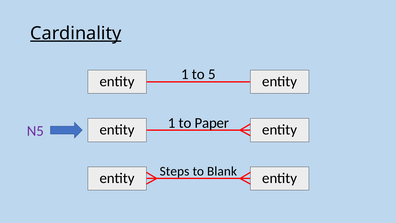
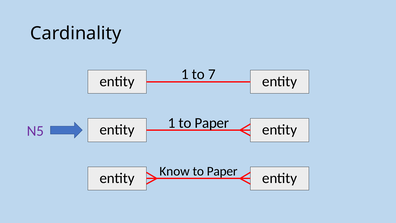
Cardinality underline: present -> none (76, 33)
5: 5 -> 7 (212, 74)
Steps: Steps -> Know (175, 171)
Blank: Blank -> Paper (222, 171)
